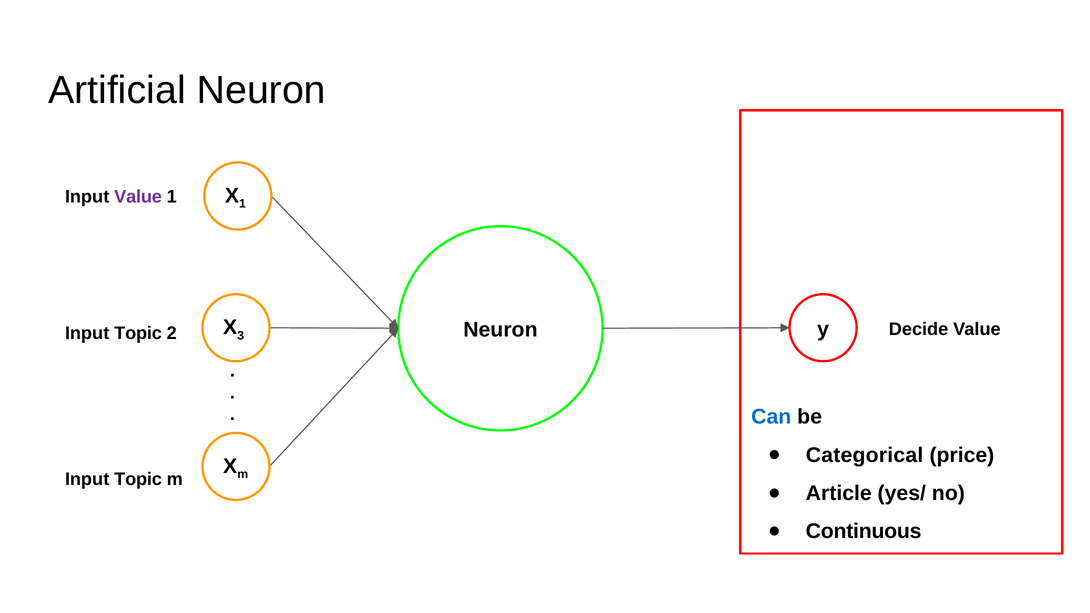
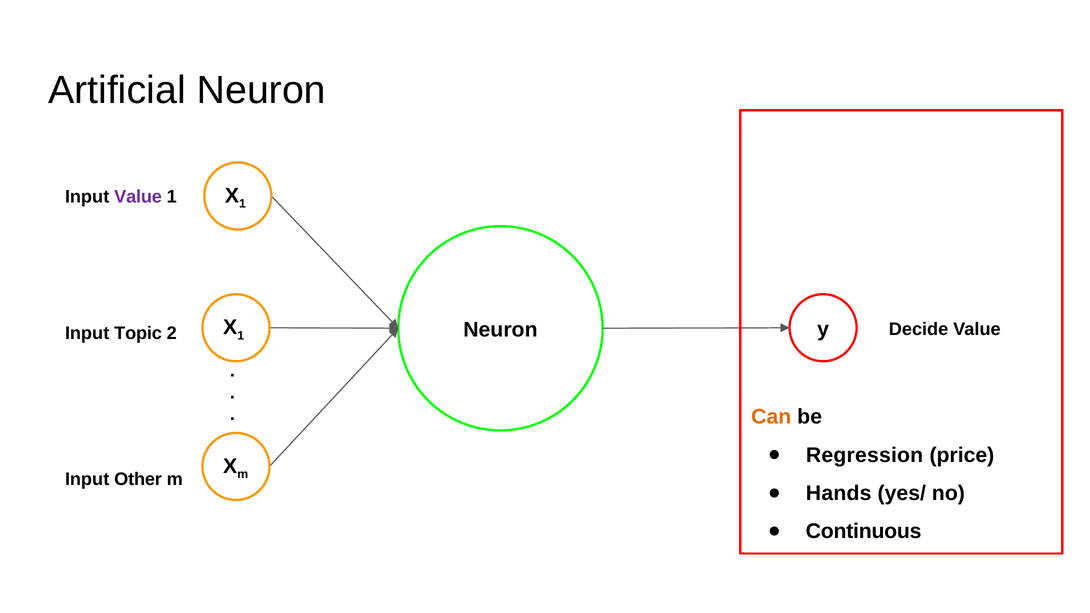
3: 3 -> 1 (241, 336)
Can colour: blue -> orange (771, 417)
Categorical: Categorical -> Regression (865, 455)
Topic: Topic -> Other (138, 479)
Article: Article -> Hands (839, 493)
